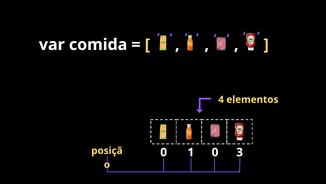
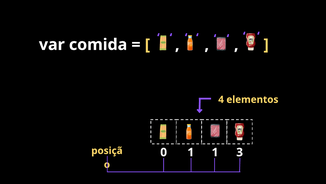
1 0: 0 -> 1 (215, 152)
